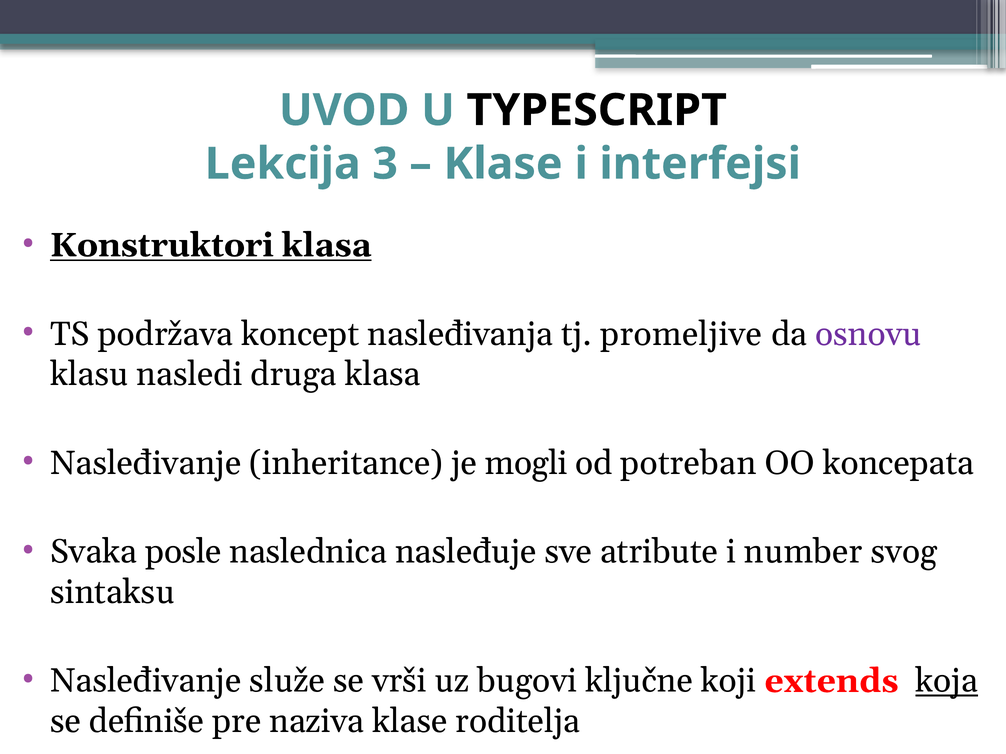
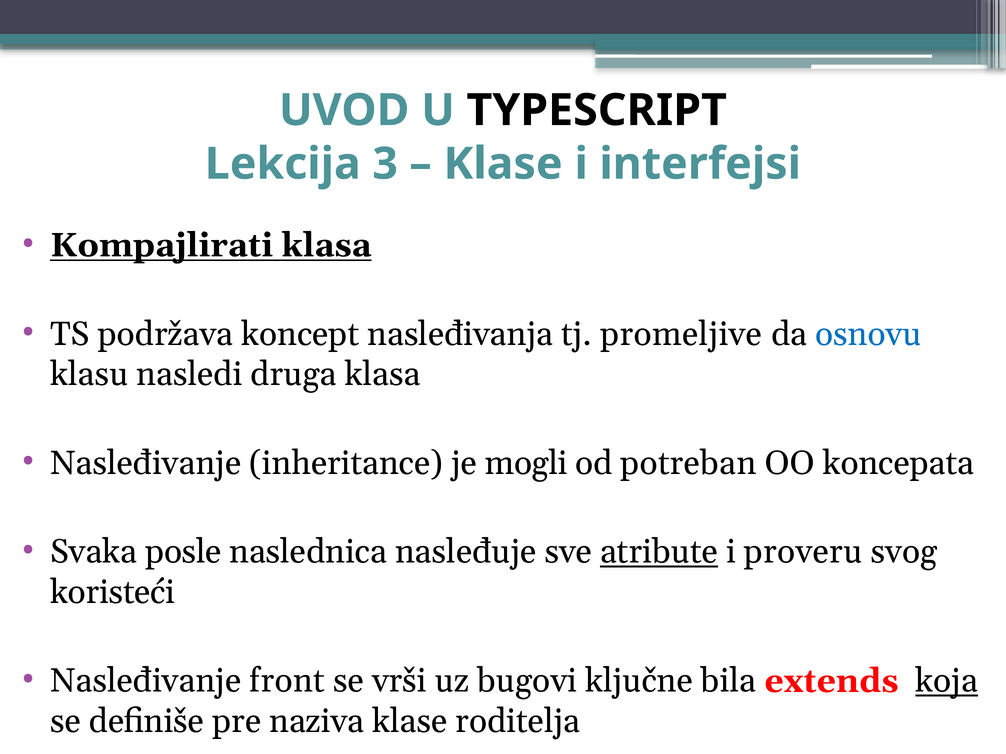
Konstruktori: Konstruktori -> Kompajlirati (162, 245)
osnovu colour: purple -> blue (868, 334)
atribute underline: none -> present (659, 552)
number: number -> proveru (803, 552)
sintaksu: sintaksu -> koristeći (113, 592)
služe: služe -> front (287, 681)
koji: koji -> bila (728, 681)
